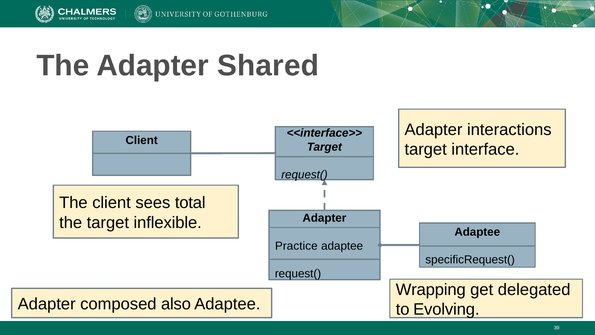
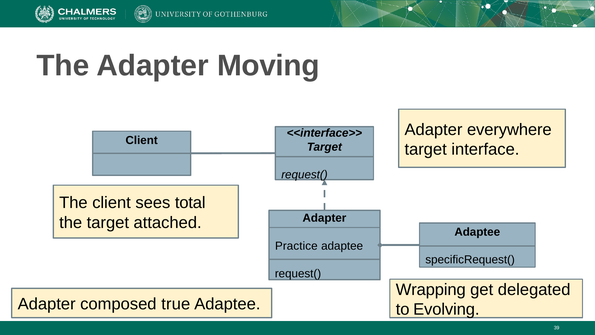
Shared: Shared -> Moving (268, 66)
interactions: interactions -> everywhere (509, 129)
inflexible: inflexible -> attached (168, 222)
also: also -> true (176, 304)
